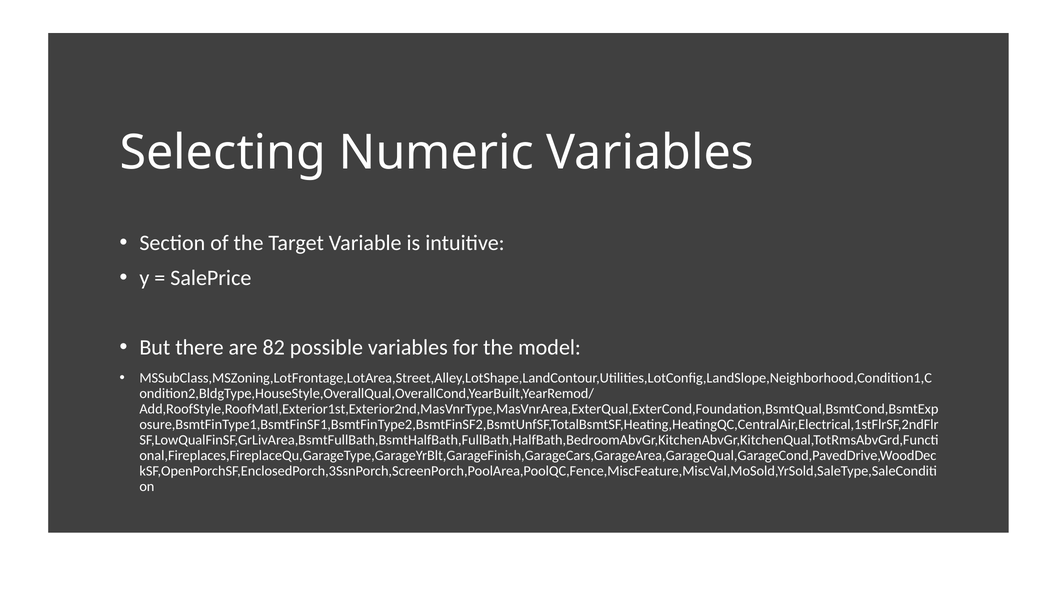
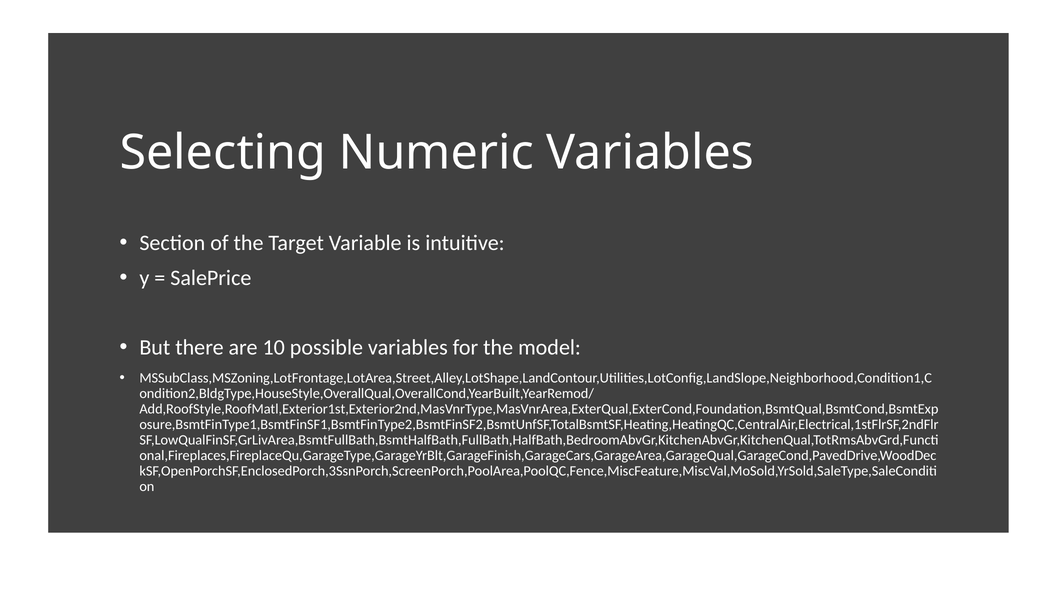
82: 82 -> 10 (274, 347)
